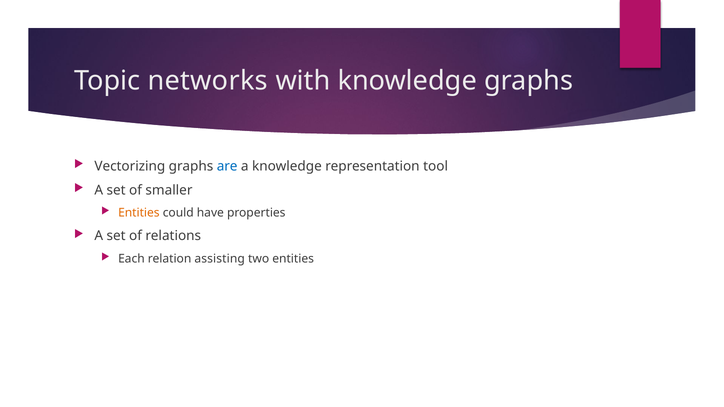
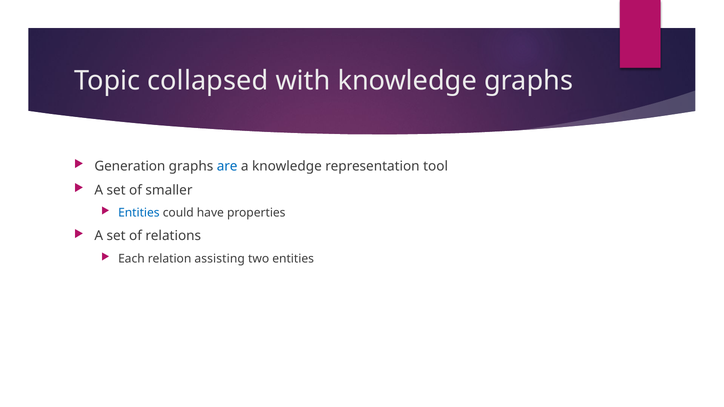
networks: networks -> collapsed (208, 81)
Vectorizing: Vectorizing -> Generation (130, 166)
Entities colour: orange -> blue (139, 213)
